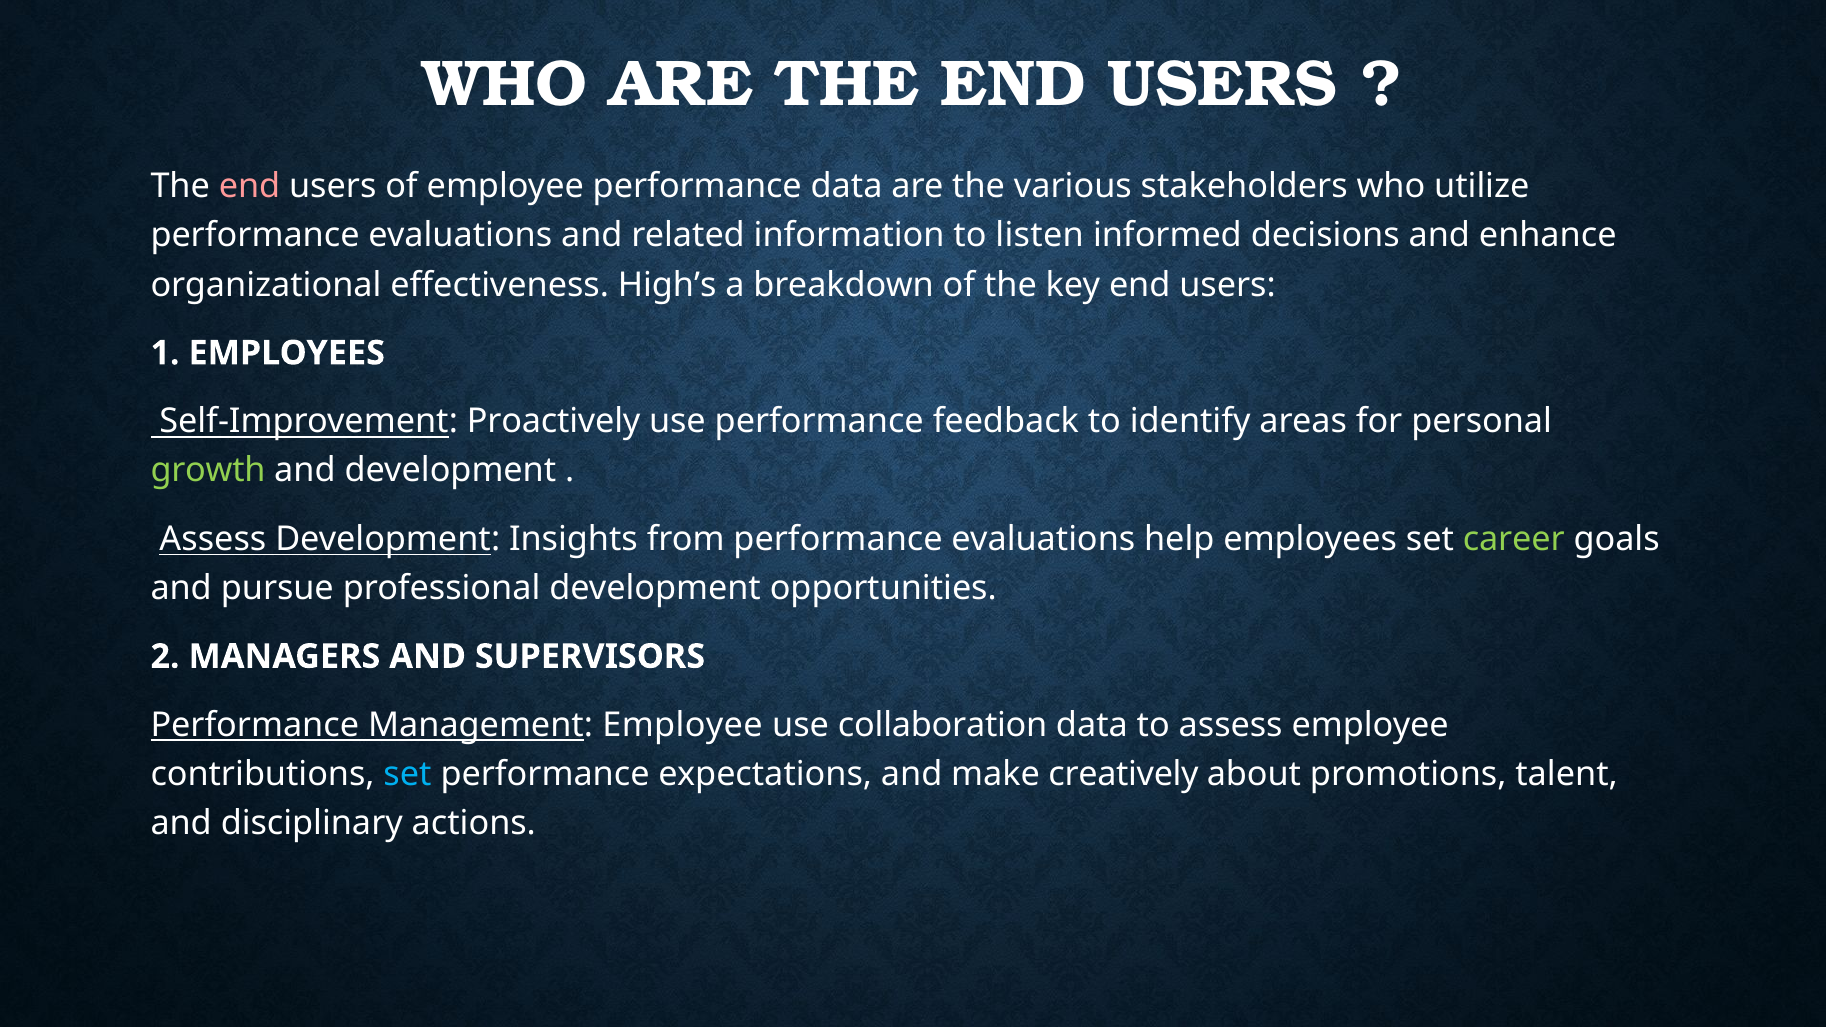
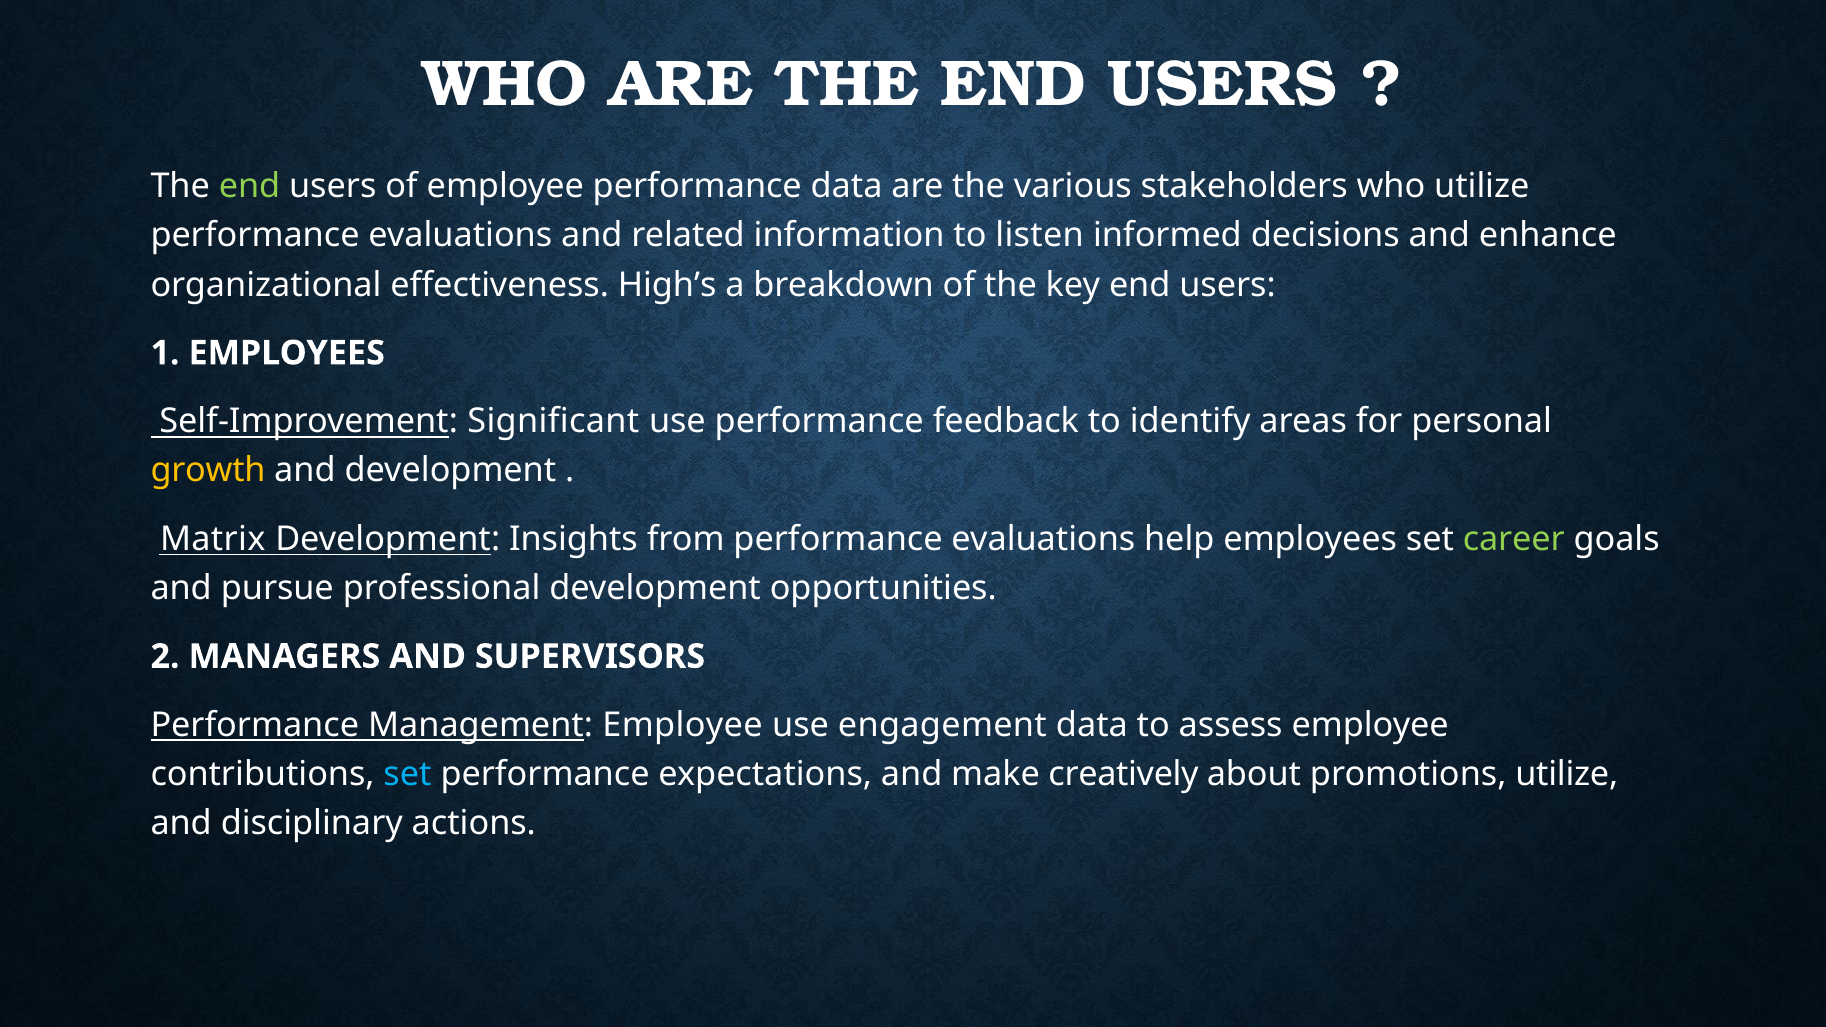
end colour: pink -> light green (249, 186)
Proactively: Proactively -> Significant (553, 421)
growth colour: light green -> yellow (208, 471)
Assess: Assess -> Matrix (213, 539)
collaboration: collaboration -> engagement (942, 725)
promotions talent: talent -> utilize (1567, 774)
